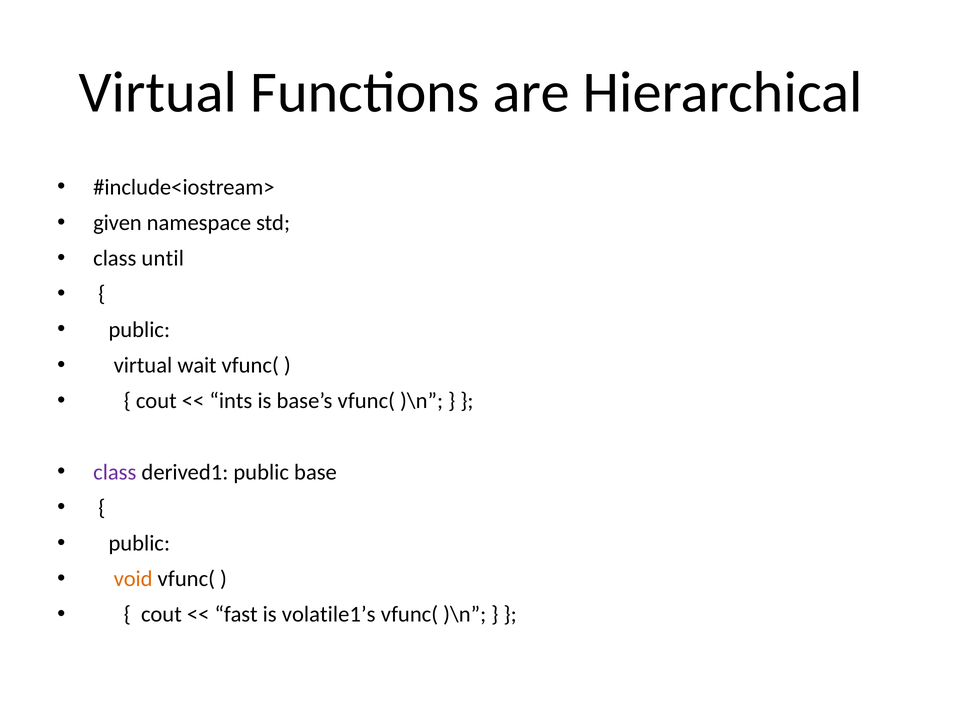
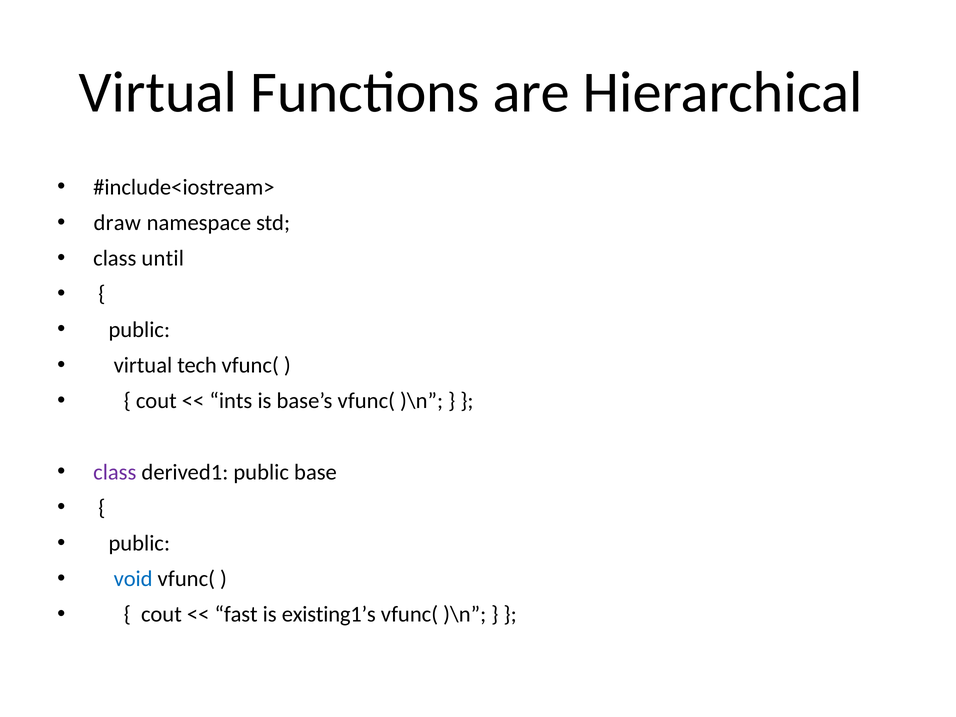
given: given -> draw (117, 223)
wait: wait -> tech (197, 365)
void colour: orange -> blue (133, 579)
volatile1’s: volatile1’s -> existing1’s (329, 614)
